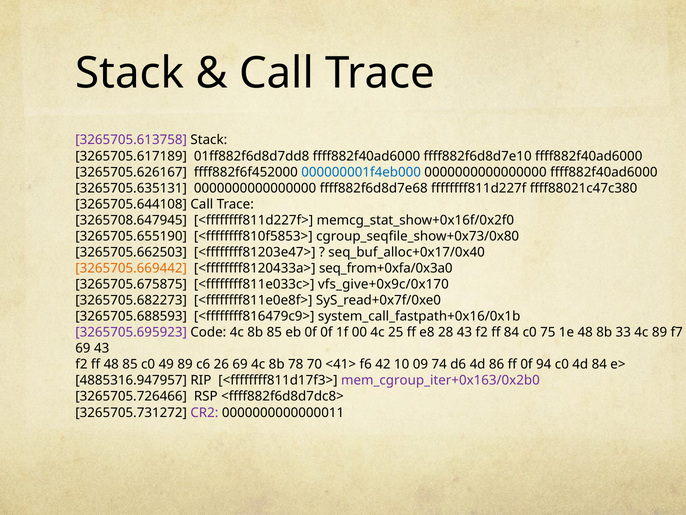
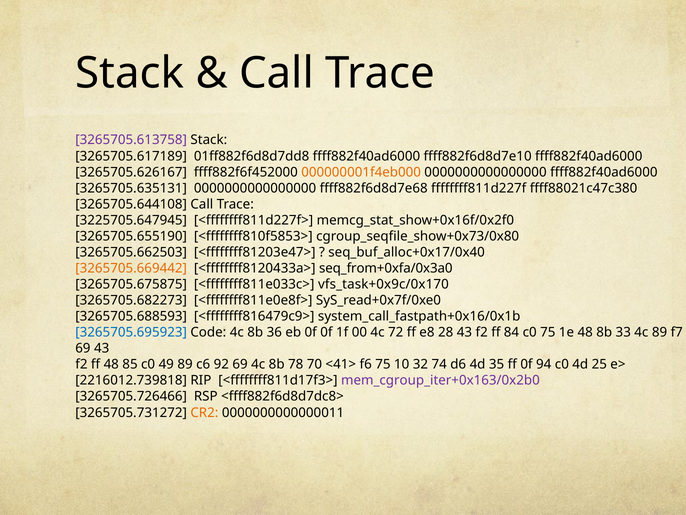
000000001f4eb000 colour: blue -> orange (361, 172)
3265708.647945: 3265708.647945 -> 3225705.647945 (131, 220)
vfs_give+0x9c/0x170: vfs_give+0x9c/0x170 -> vfs_task+0x9c/0x170 (383, 284)
3265705.695923 colour: purple -> blue (131, 332)
8b 85: 85 -> 36 (274, 332)
25: 25 -> 72 (396, 332)
26: 26 -> 92 (221, 364)
f6 42: 42 -> 75 (383, 364)
09: 09 -> 32 (420, 364)
86: 86 -> 35 (497, 364)
4d 84: 84 -> 25 (599, 364)
4885316.947957: 4885316.947957 -> 2216012.739818 (131, 380)
CR2 colour: purple -> orange (204, 412)
